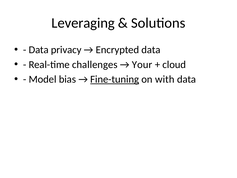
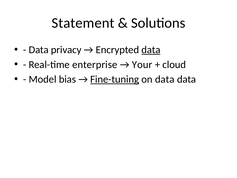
Leveraging: Leveraging -> Statement (83, 23)
data underline: none -> present (151, 50)
challenges: challenges -> enterprise (95, 64)
on with: with -> data (165, 79)
